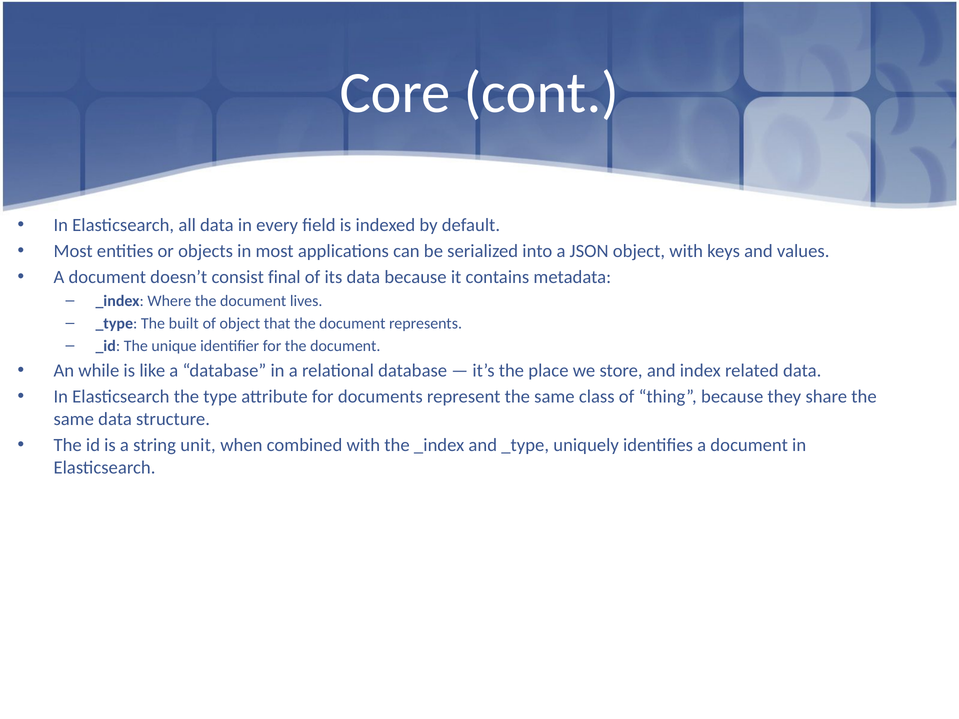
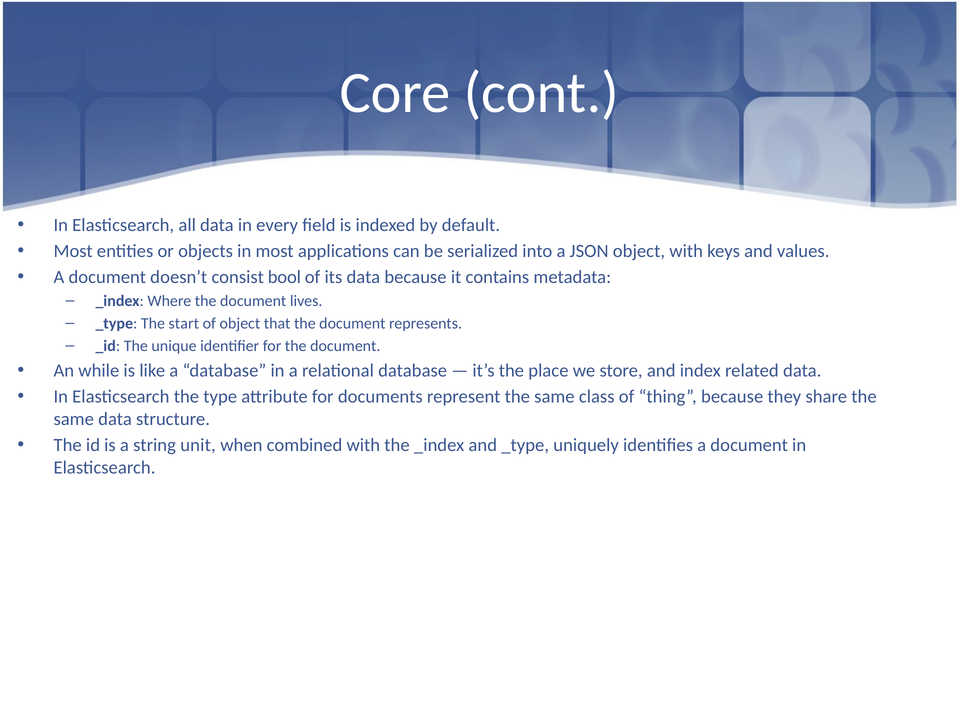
final: final -> bool (284, 277)
built: built -> start (184, 324)
